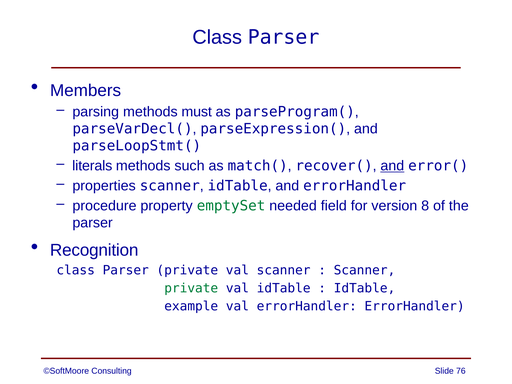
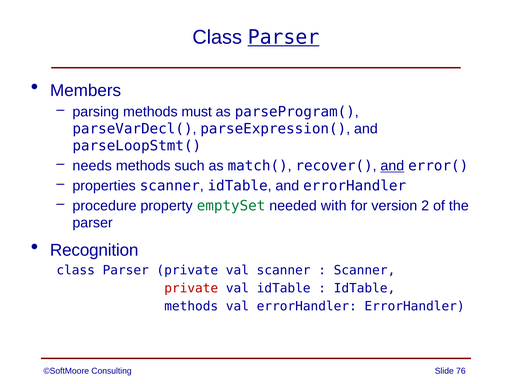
Parser underline: none -> present (284, 37)
literals: literals -> needs (92, 166)
field: field -> with (334, 206)
8: 8 -> 2 (425, 206)
private colour: green -> red (191, 288)
example: example -> methods (191, 306)
